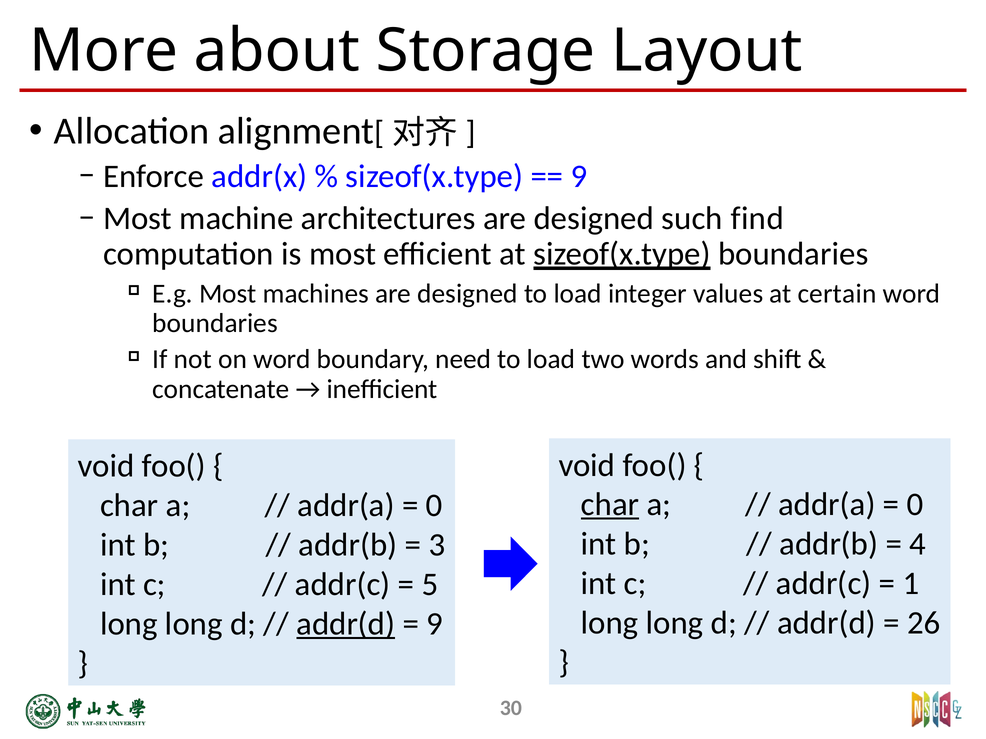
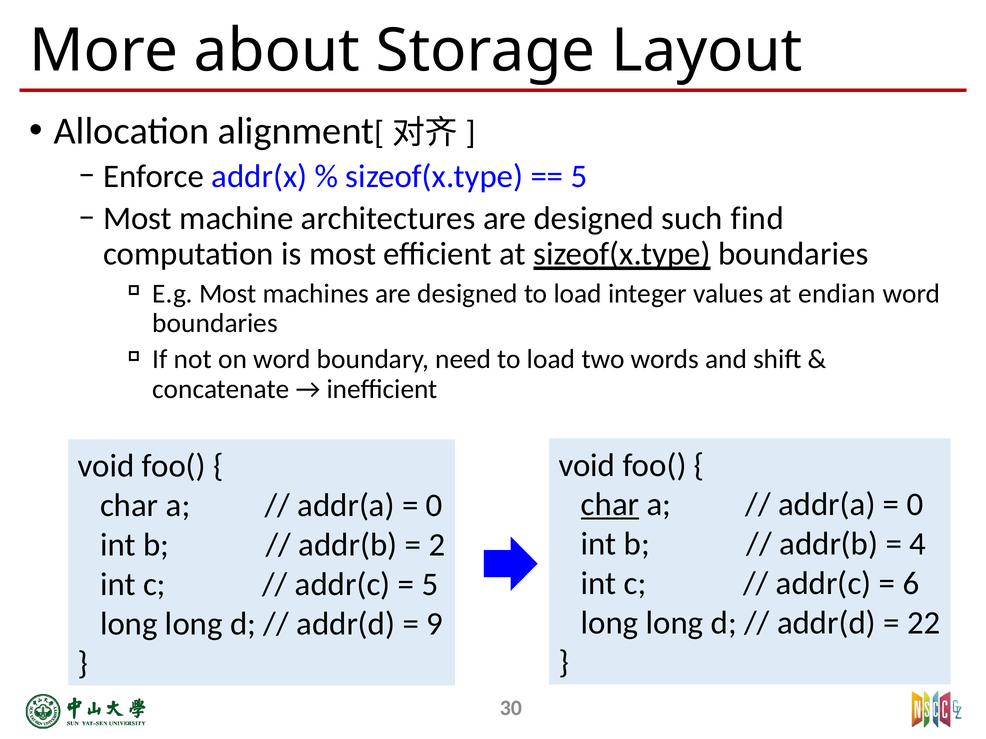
9: 9 -> 5 (579, 176)
certain: certain -> endian (837, 294)
3: 3 -> 2 (437, 545)
1: 1 -> 6 (911, 584)
26: 26 -> 22 (924, 623)
addr(d underline: present -> none (346, 624)
